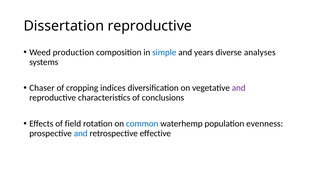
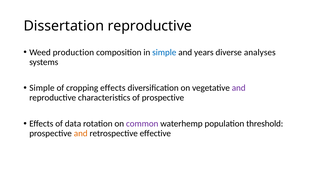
Chaser: Chaser -> Simple (42, 88)
cropping indices: indices -> effects (113, 88)
of conclusions: conclusions -> prospective (163, 98)
field: field -> data (73, 124)
common colour: blue -> purple (142, 124)
evenness: evenness -> threshold (265, 124)
and colour: blue -> orange (81, 133)
